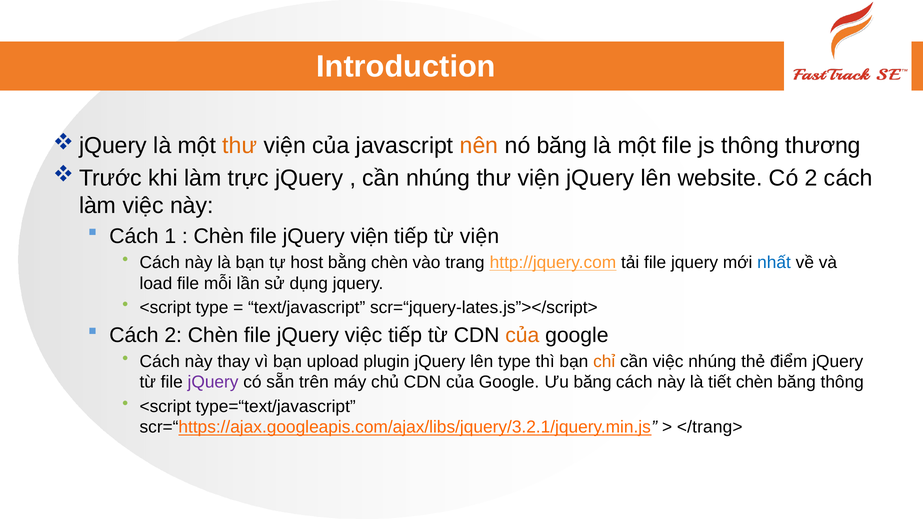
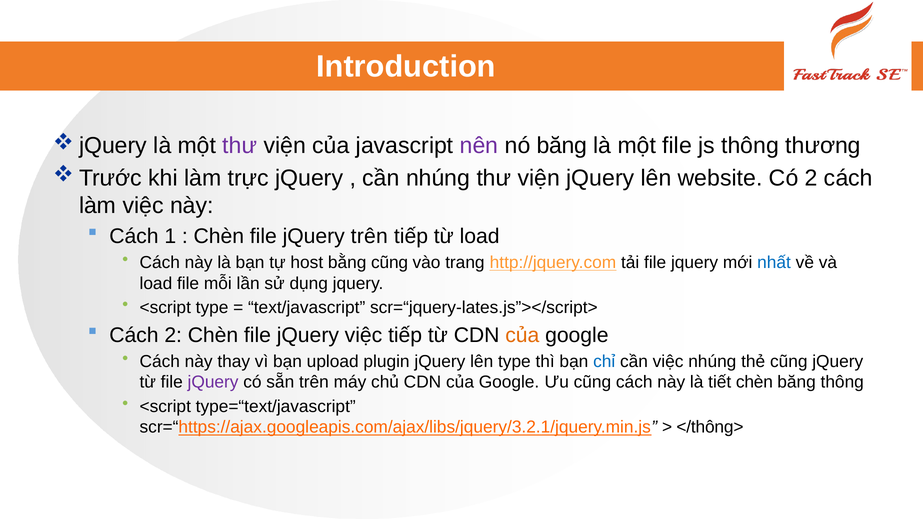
thư colour: orange -> purple (240, 146)
nên colour: orange -> purple (479, 146)
jQuery viện: viện -> trên (369, 236)
từ viện: viện -> load (480, 236)
bằng chèn: chèn -> cũng (390, 263)
chỉ colour: orange -> blue (604, 362)
thẻ điểm: điểm -> cũng (789, 362)
Ưu băng: băng -> cũng (592, 382)
</trang>: </trang> -> </thông> (710, 427)
